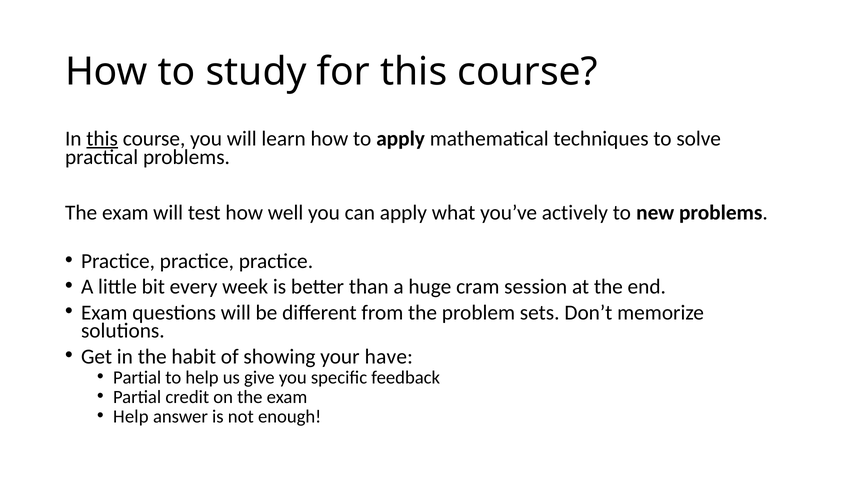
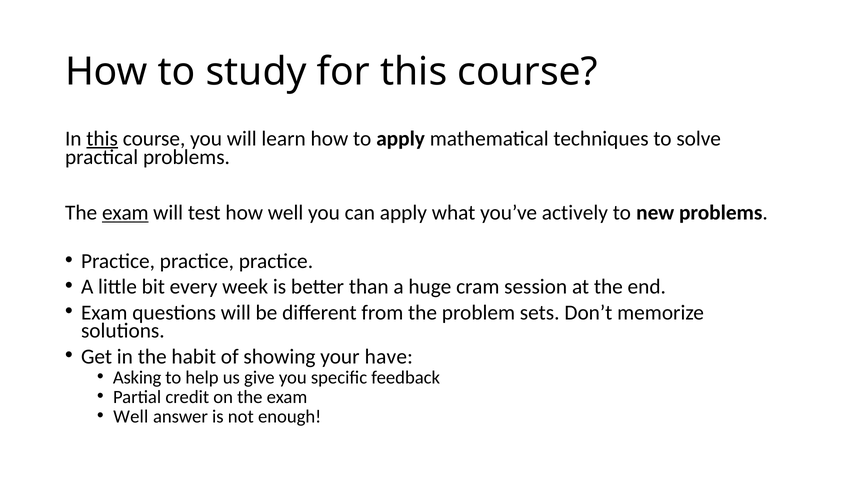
exam underline: none -> present (125, 213)
Partial: Partial -> Asking (137, 377)
Help: Help -> Well (131, 417)
